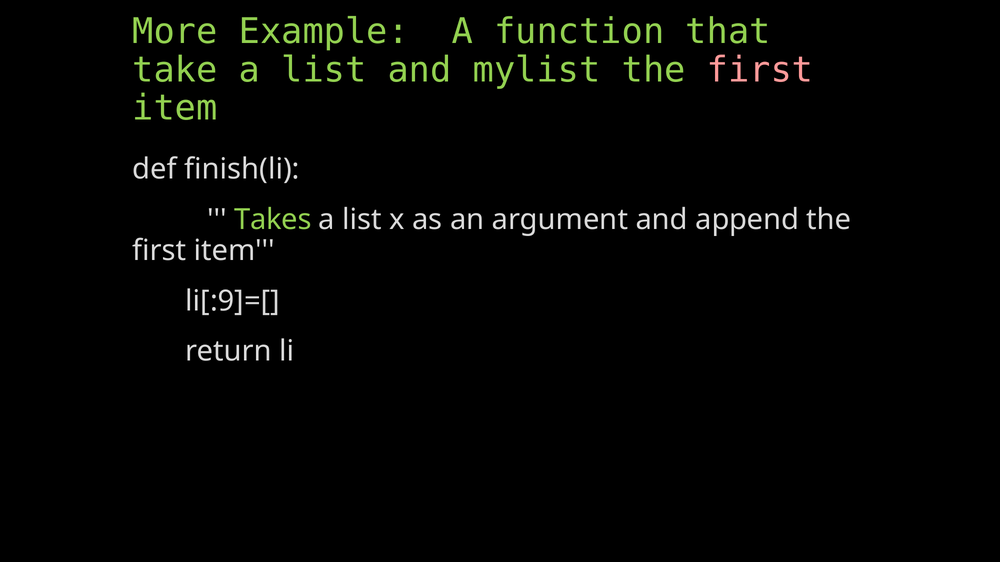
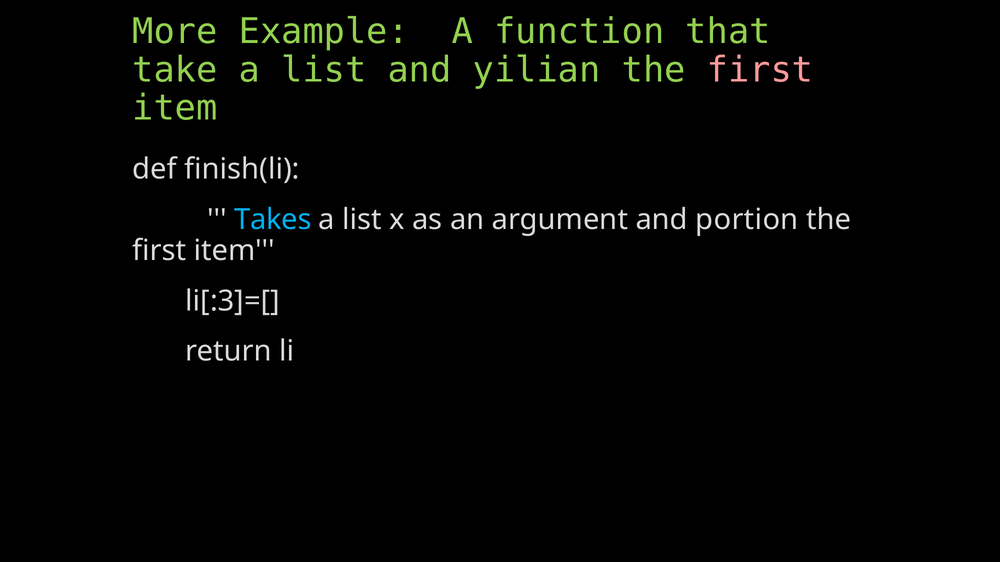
mylist: mylist -> yilian (537, 70)
Takes colour: light green -> light blue (273, 220)
append: append -> portion (747, 220)
li[:9]=[: li[:9]=[ -> li[:3]=[ (233, 301)
